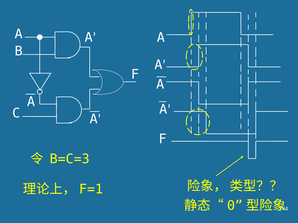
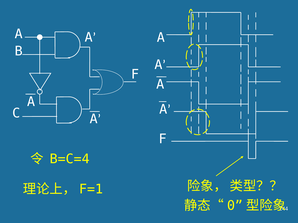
B=C=3: B=C=3 -> B=C=4 (70, 159)
